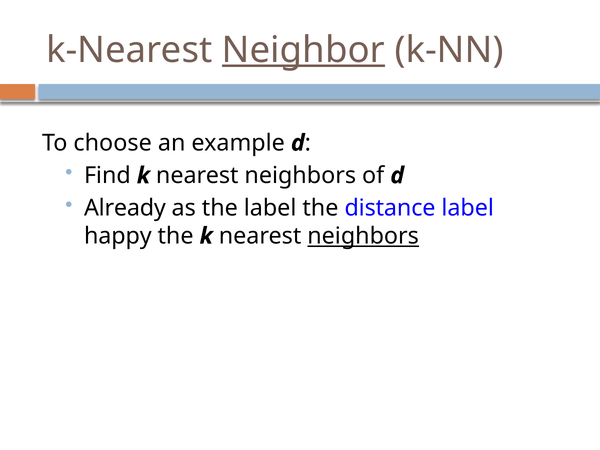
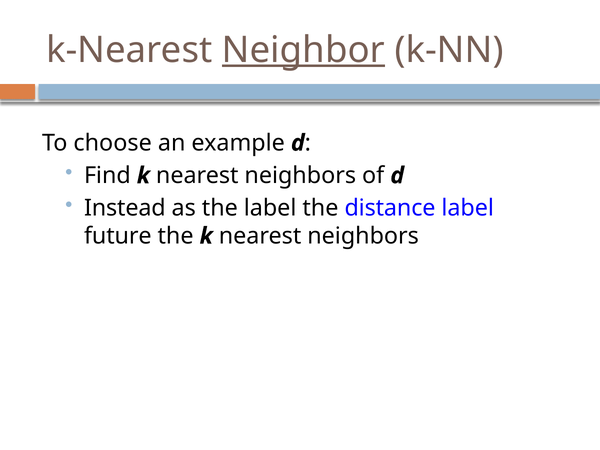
Already: Already -> Instead (125, 208)
happy: happy -> future (118, 236)
neighbors underline: present -> none (363, 236)
